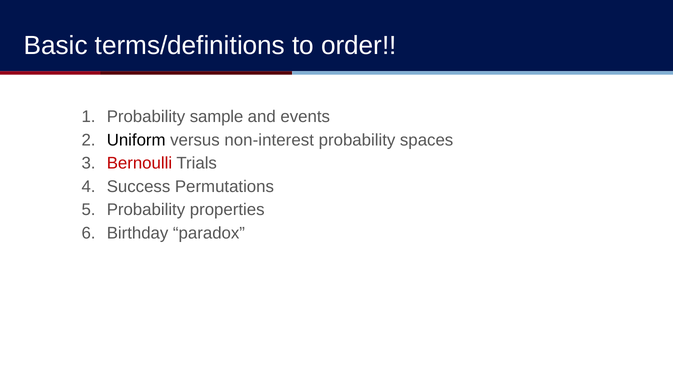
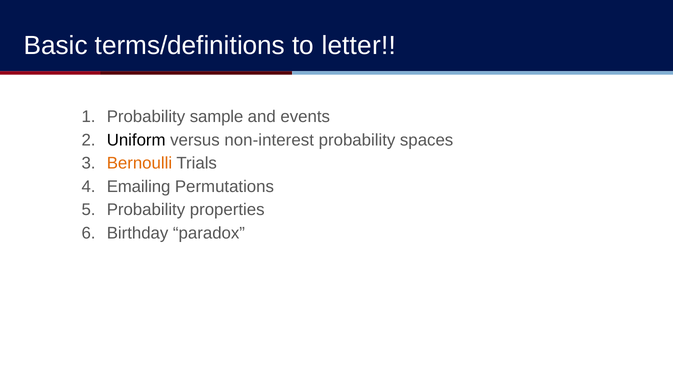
order: order -> letter (359, 45)
Bernoulli colour: red -> orange (139, 163)
Success: Success -> Emailing (139, 186)
